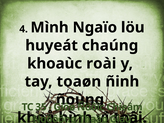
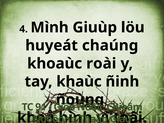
Ngaïo: Ngaïo -> Giuùp (95, 27)
toaøn: toaøn -> khaùc (79, 82)
35: 35 -> 91 (41, 107)
